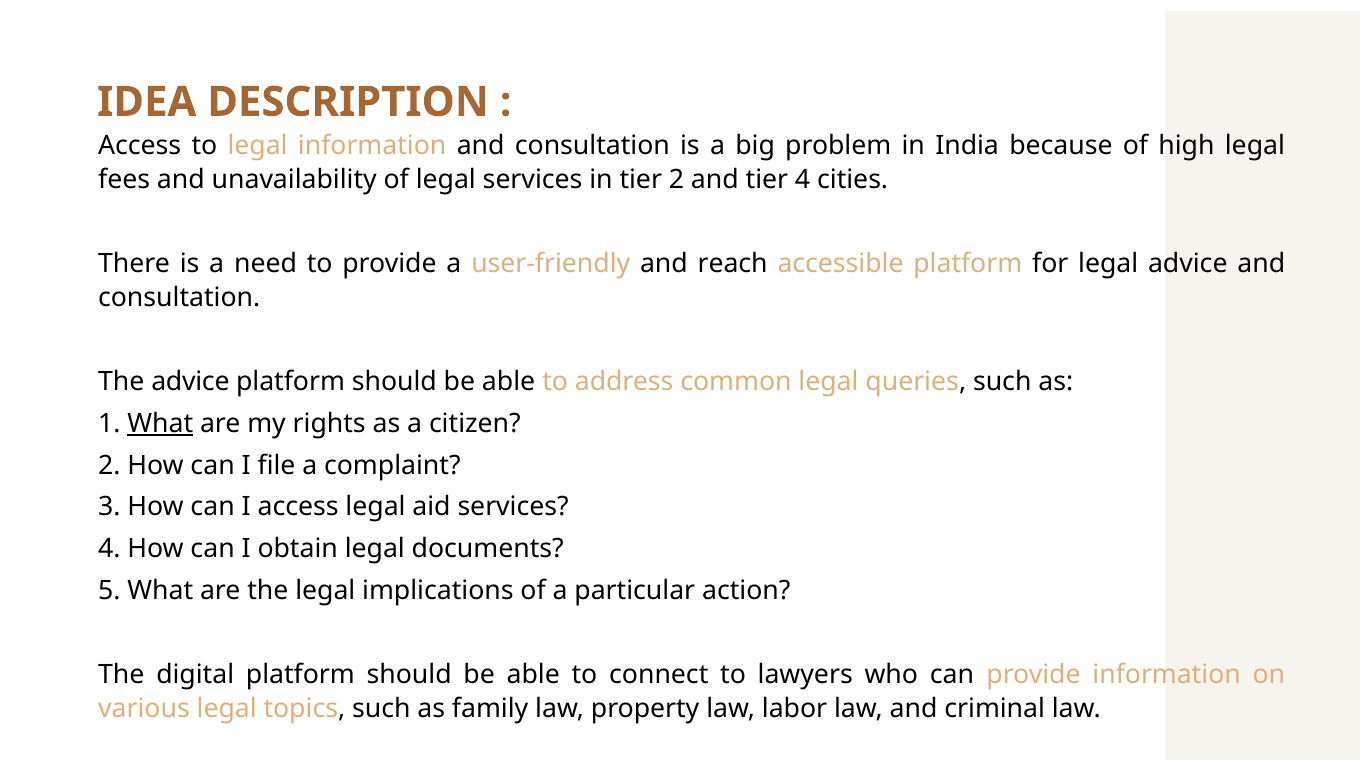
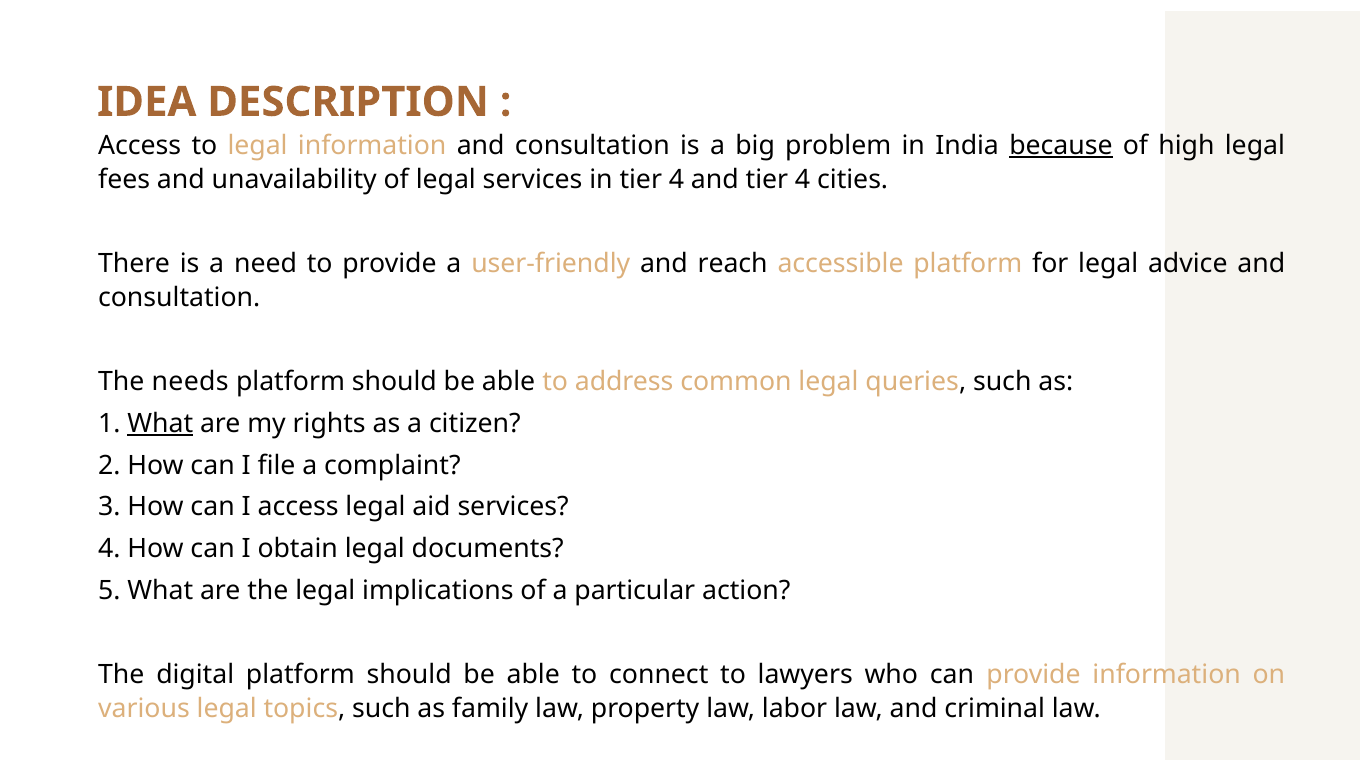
because underline: none -> present (1061, 146)
in tier 2: 2 -> 4 (676, 180)
The advice: advice -> needs (190, 382)
